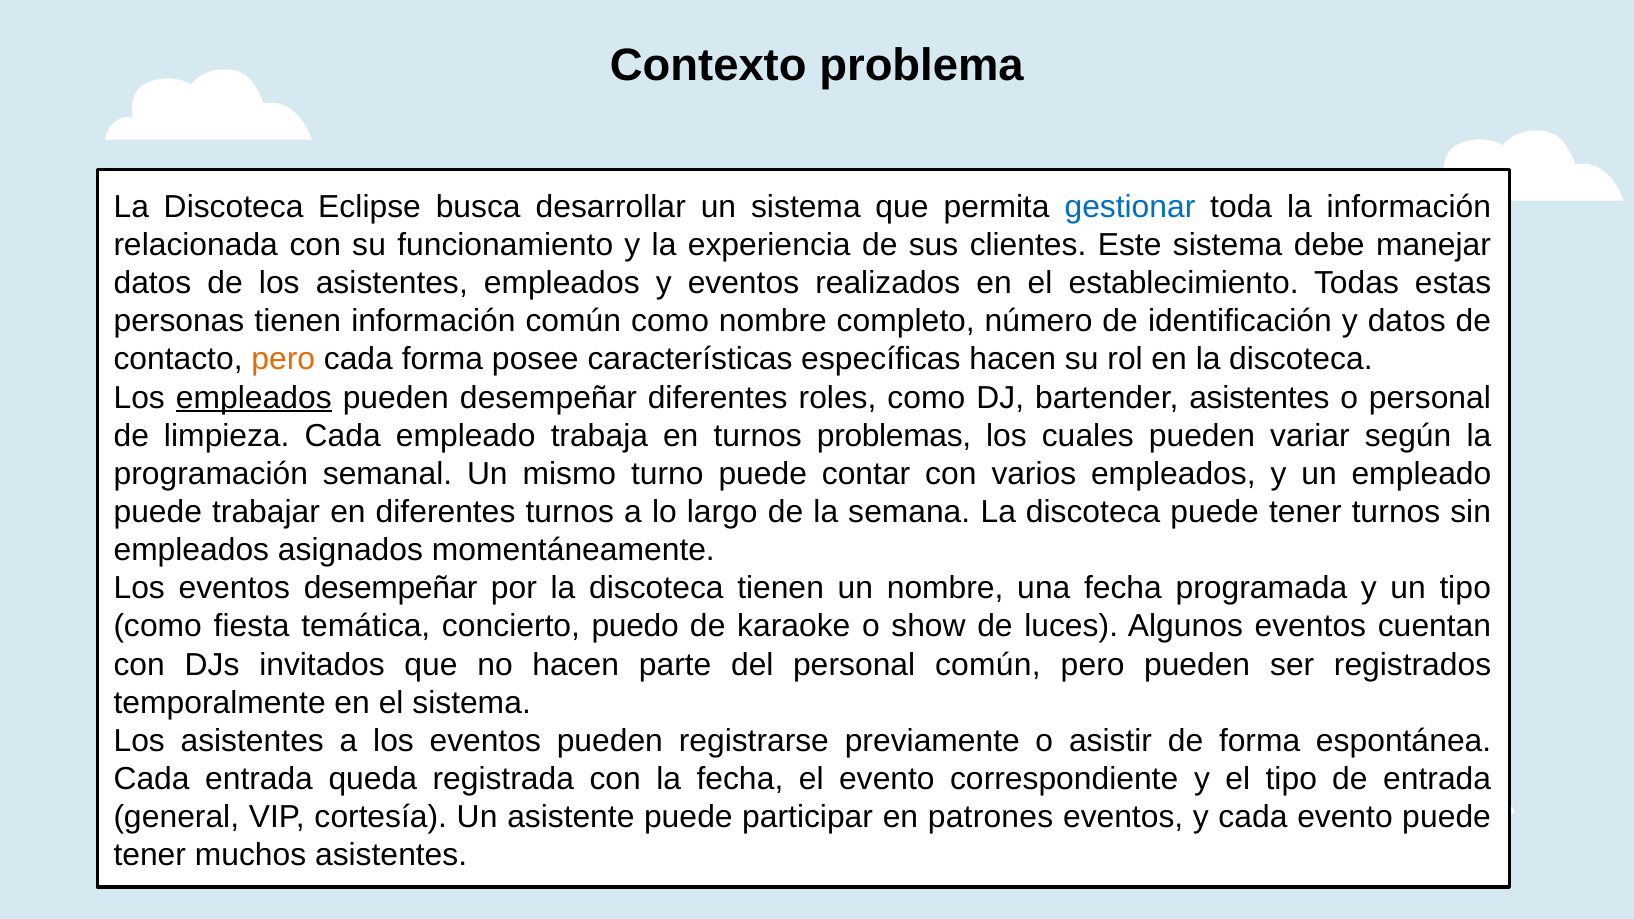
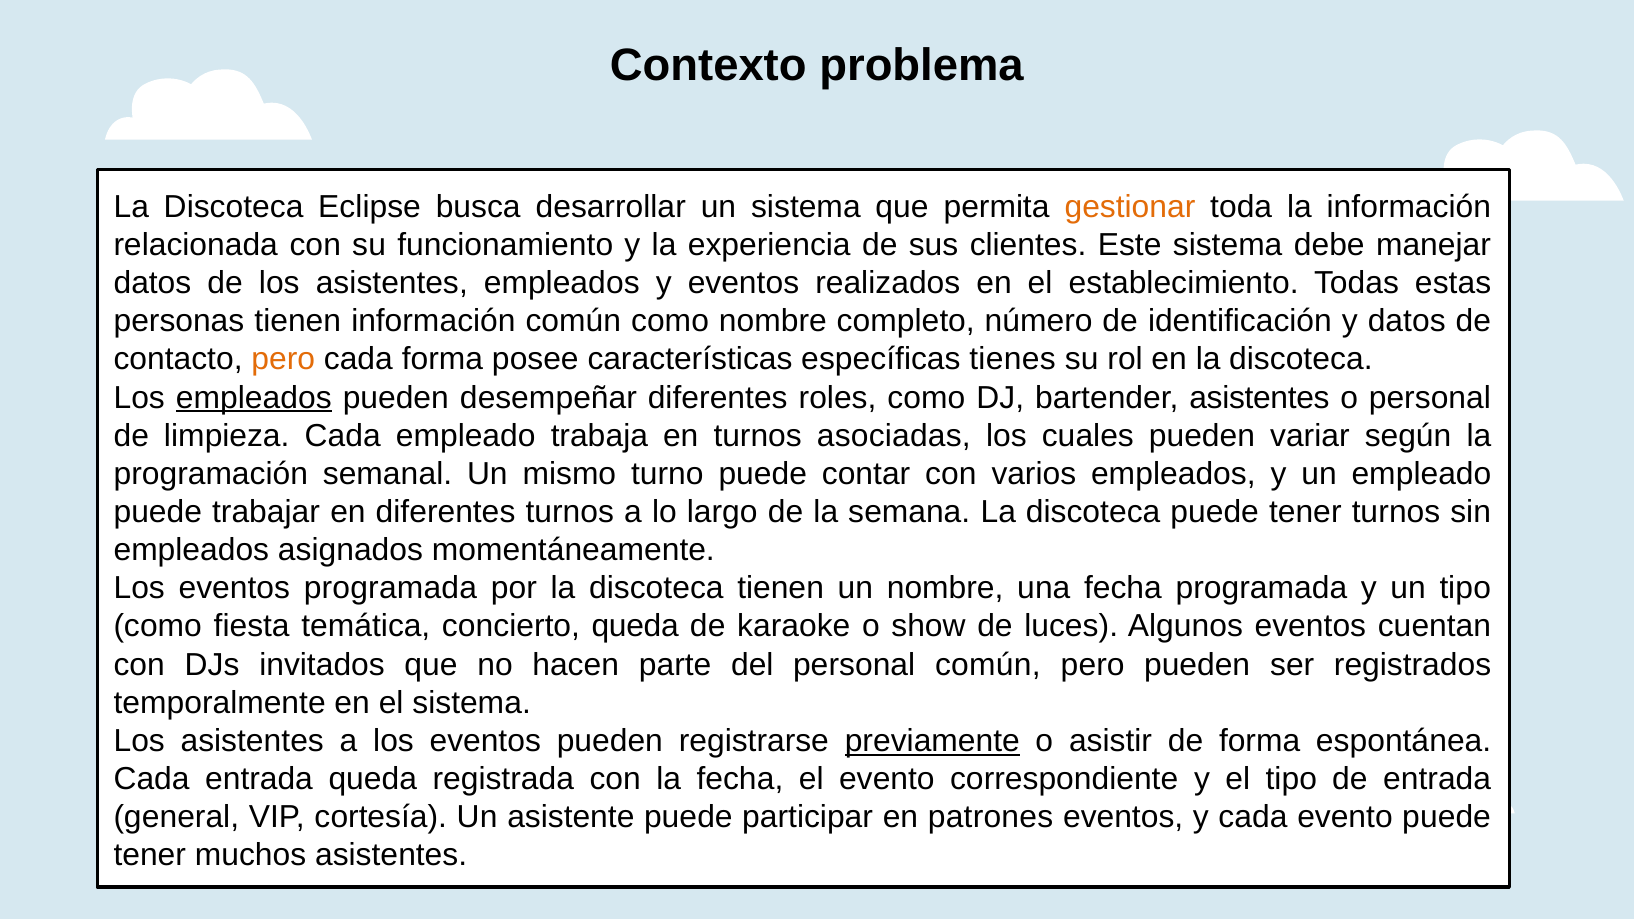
gestionar colour: blue -> orange (1130, 207)
específicas hacen: hacen -> tienes (1013, 360)
problemas: problemas -> asociadas (894, 436)
eventos desempeñar: desempeñar -> programada (390, 588)
concierto puedo: puedo -> queda (635, 627)
previamente underline: none -> present (932, 741)
